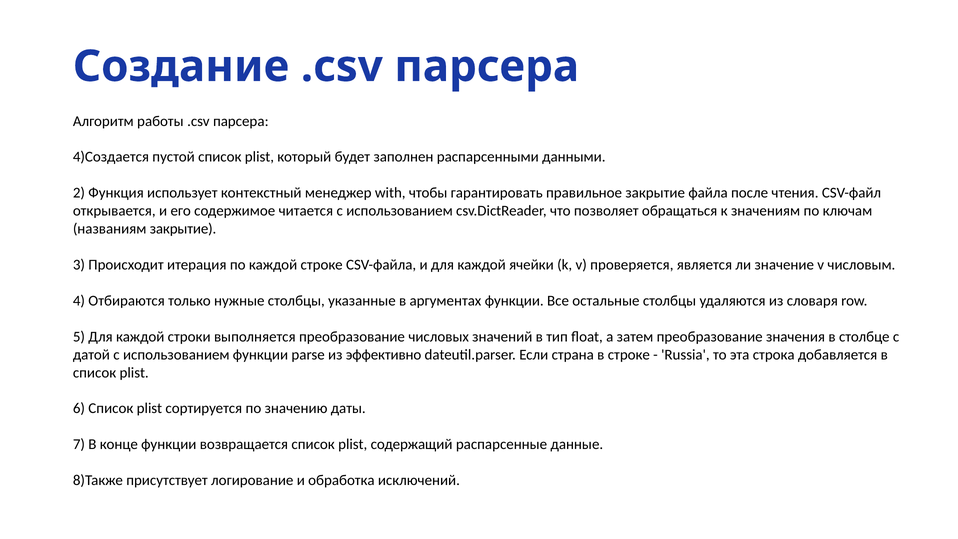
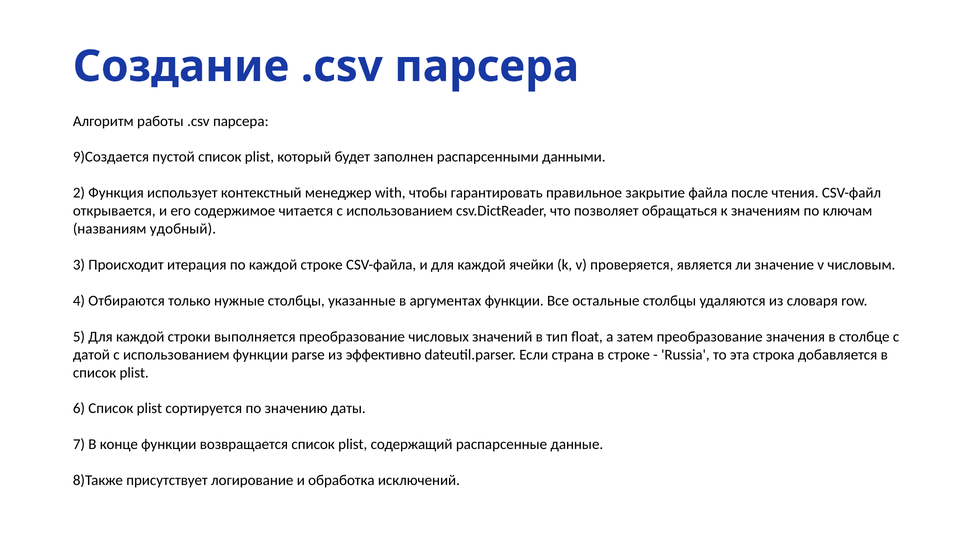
4)Создается: 4)Создается -> 9)Создается (111, 157)
названиям закрытие: закрытие -> удобный (183, 229)
